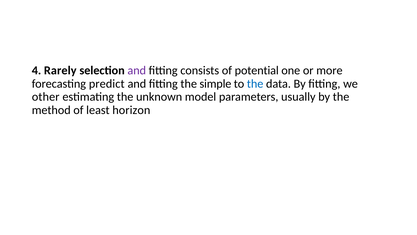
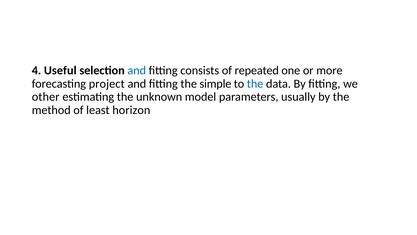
Rarely: Rarely -> Useful (60, 71)
and colour: purple -> blue (137, 71)
potential: potential -> repeated (257, 71)
predict: predict -> project (107, 84)
